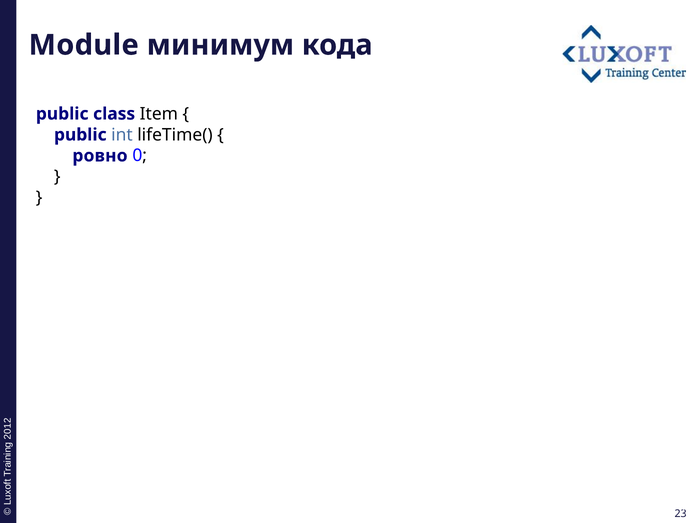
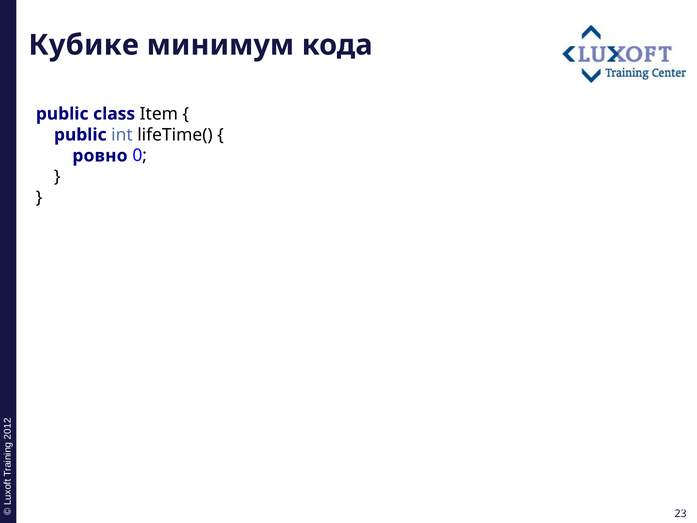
Module: Module -> Кубике (84, 45)
